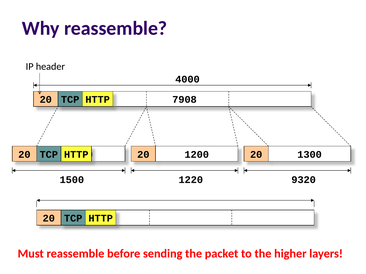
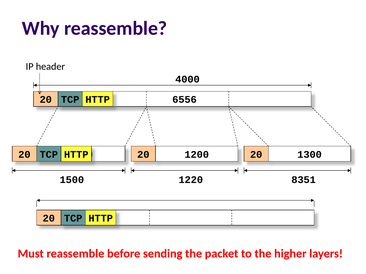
7908: 7908 -> 6556 (185, 100)
9320: 9320 -> 8351 (304, 180)
